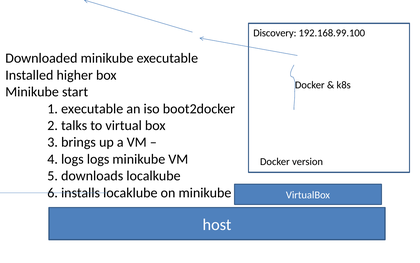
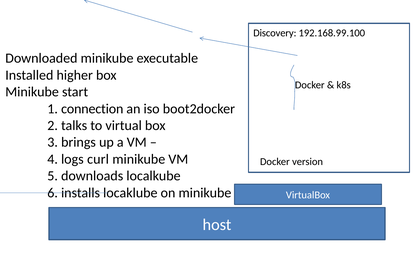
1 executable: executable -> connection (92, 108)
logs logs: logs -> curl (98, 159)
